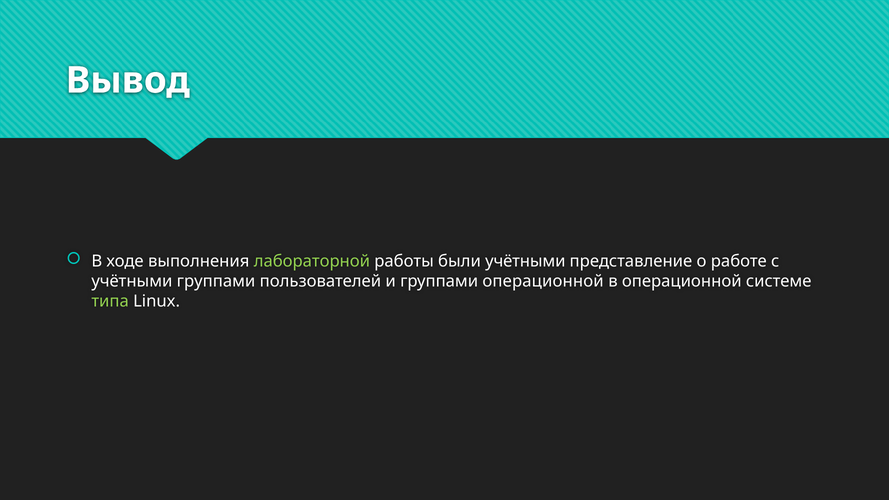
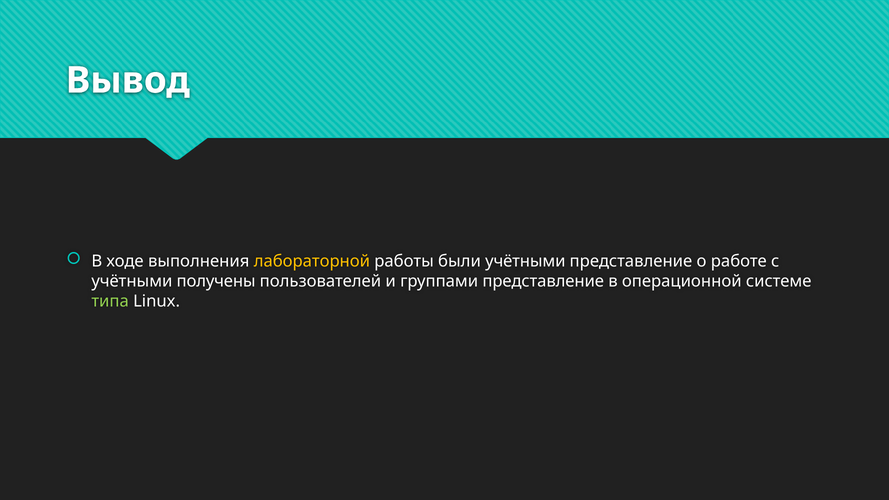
лабораторной colour: light green -> yellow (312, 261)
учётными группами: группами -> получены (216, 281)
группами операционной: операционной -> представление (543, 281)
